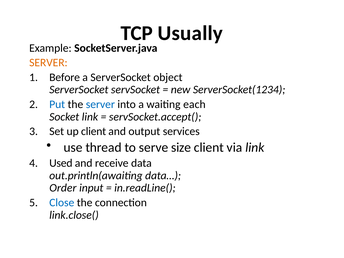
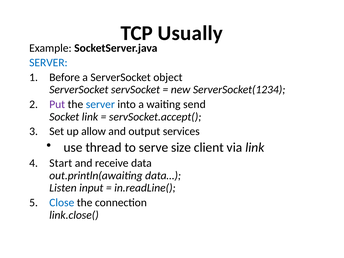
SERVER colour: orange -> blue (48, 63)
Put colour: blue -> purple (57, 104)
each: each -> send (194, 104)
up client: client -> allow (94, 131)
Used: Used -> Start (61, 163)
Order: Order -> Listen (63, 188)
